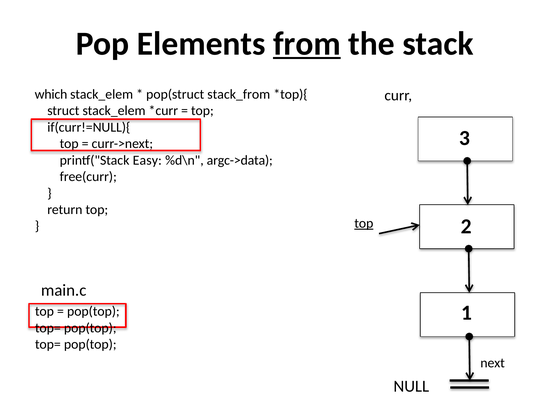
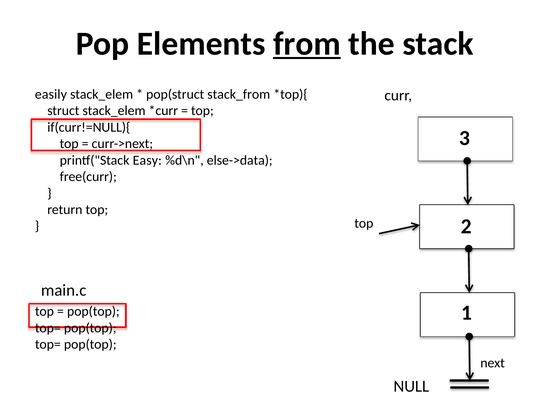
which: which -> easily (51, 94)
argc->data: argc->data -> else->data (240, 160)
top underline: present -> none (364, 224)
